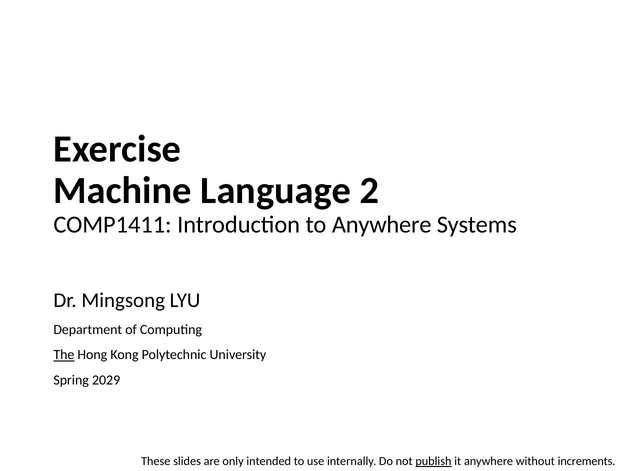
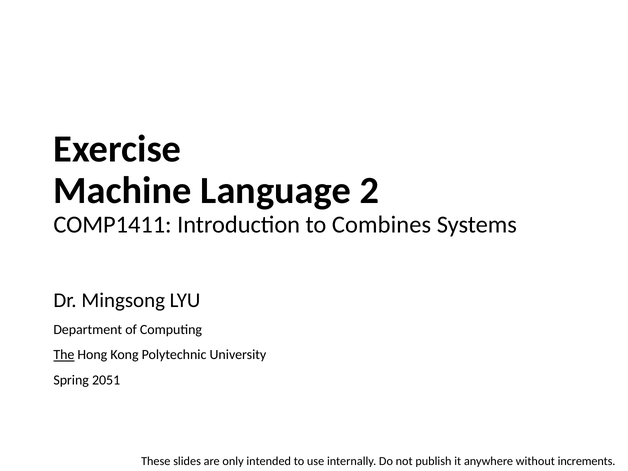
to Anywhere: Anywhere -> Combines (382, 225)
2029: 2029 -> 2051 (106, 380)
publish underline: present -> none (433, 461)
